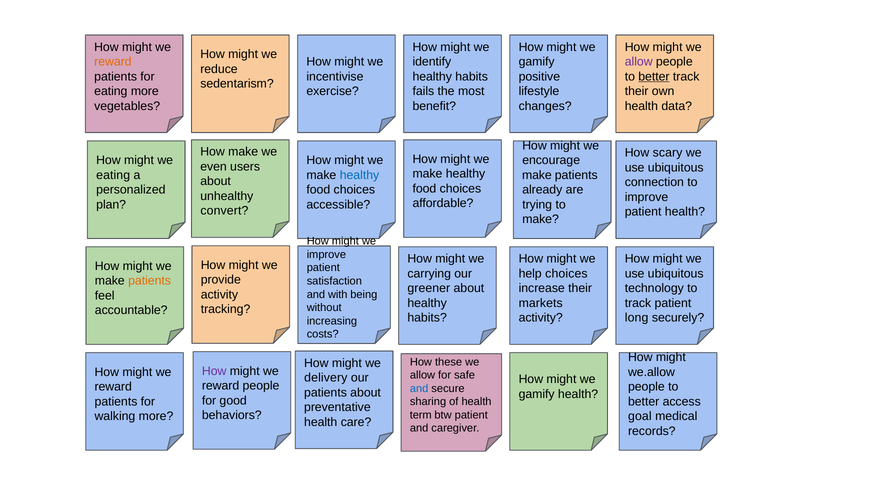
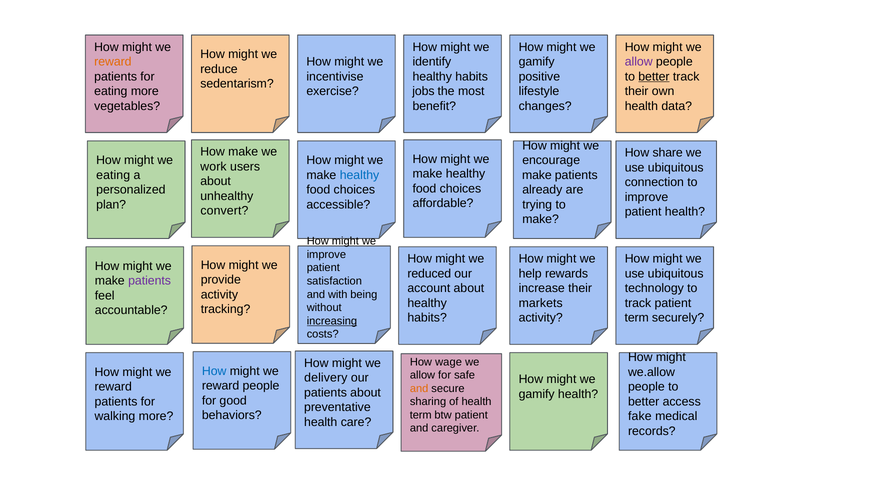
fails: fails -> jobs (423, 91)
scary: scary -> share (668, 153)
even: even -> work (213, 167)
carrying: carrying -> reduced (429, 274)
help choices: choices -> rewards (567, 274)
patients colour: orange -> purple (150, 281)
greener: greener -> account (429, 288)
long: long -> term (637, 318)
increasing underline: none -> present (332, 321)
these: these -> wage (449, 362)
How colour: purple -> blue (214, 371)
and colour: blue -> orange (419, 389)
goal: goal -> fake (640, 417)
